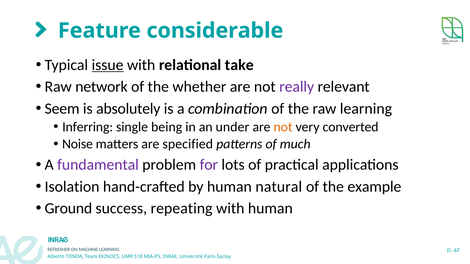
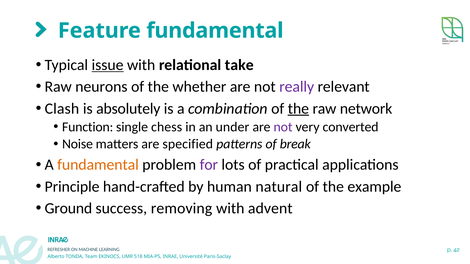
Feature considerable: considerable -> fundamental (215, 31)
network: network -> neurons (101, 87)
Seem: Seem -> Clash (62, 109)
the underline: none -> present (298, 109)
raw learning: learning -> network (366, 109)
Inferring: Inferring -> Function (88, 127)
being: being -> chess (167, 127)
not colour: orange -> purple (283, 127)
much: much -> break (295, 144)
fundamental colour: purple -> orange (98, 165)
Isolation: Isolation -> Principle (72, 187)
repeating: repeating -> removing (182, 209)
with human: human -> advent (270, 209)
